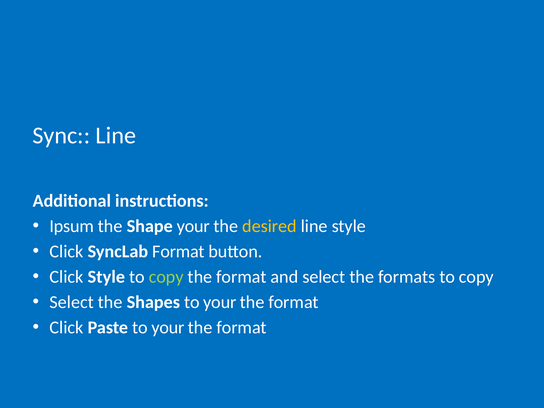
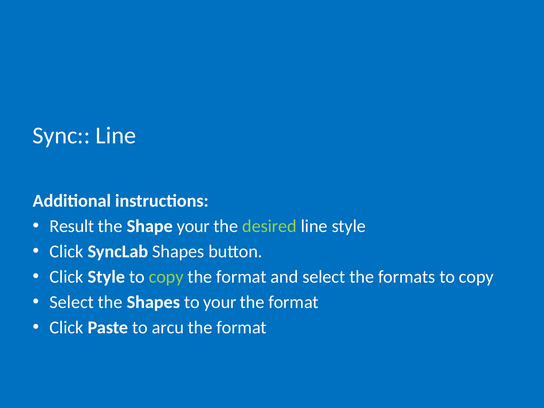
Ipsum: Ipsum -> Result (72, 226)
desired colour: yellow -> light green (269, 226)
SyncLab Format: Format -> Shapes (178, 251)
Paste to your: your -> arcu (168, 328)
